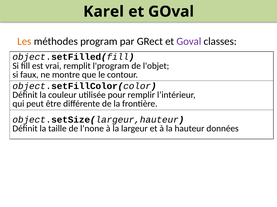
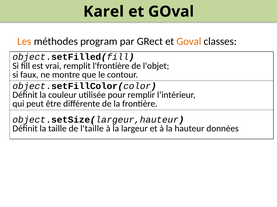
Goval colour: purple -> orange (189, 42)
l'program: l'program -> l'frontière (111, 66)
l'none: l'none -> l'taille (92, 129)
